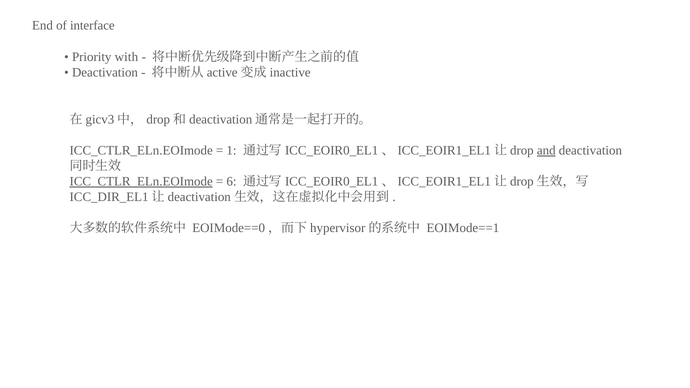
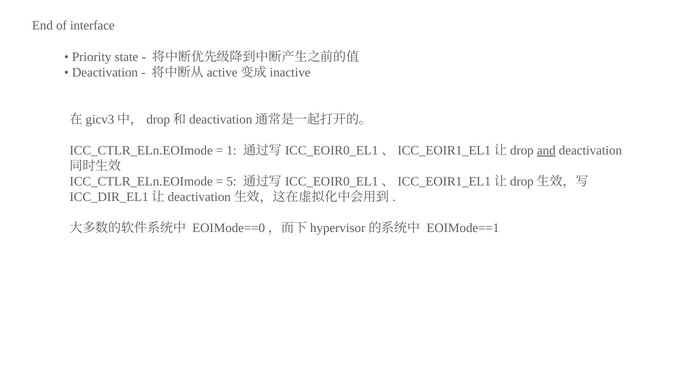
with: with -> state (126, 57)
ICC_CTLR_ELn.EOImode underline: present -> none (141, 181)
6: 6 -> 5 (232, 181)
